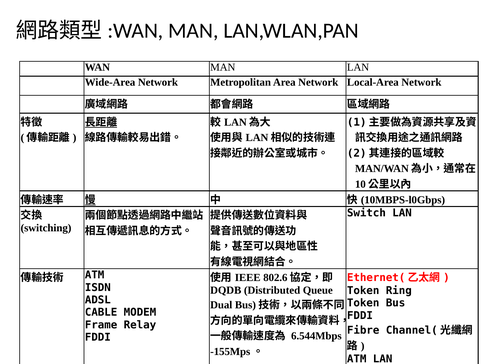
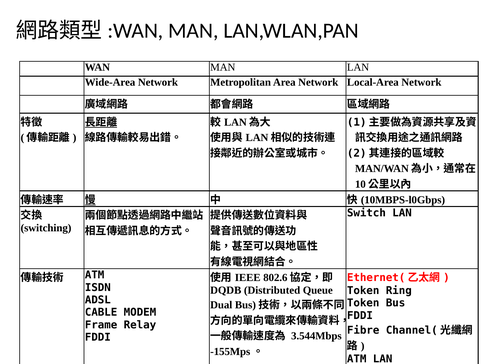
6.544Mbps: 6.544Mbps -> 3.544Mbps (316, 337)
